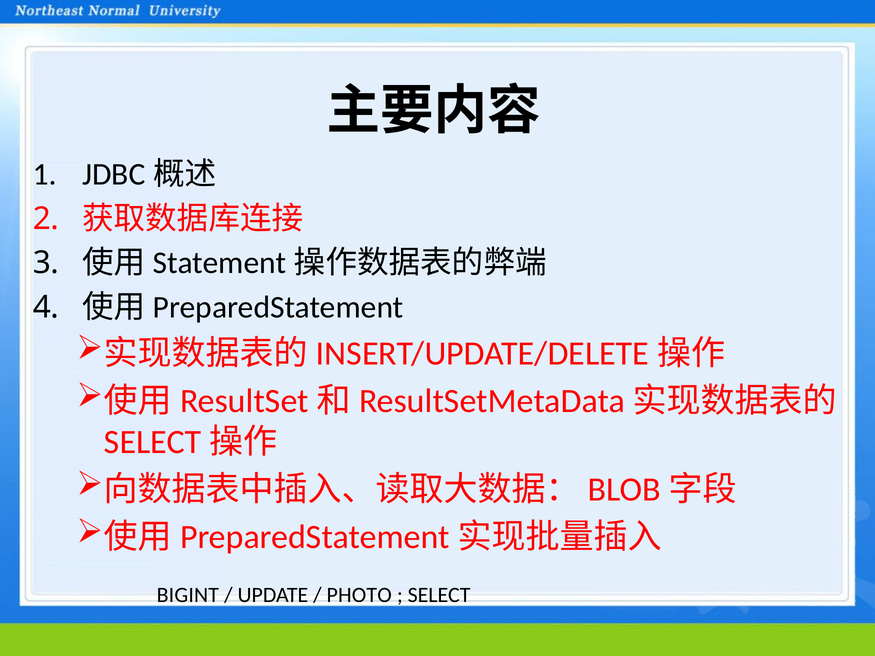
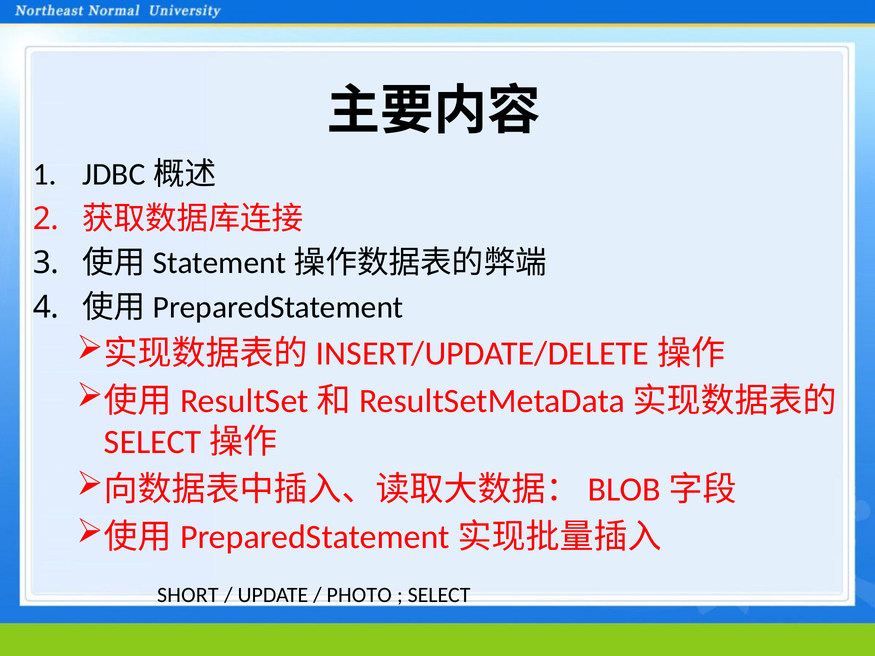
BIGINT: BIGINT -> SHORT (188, 595)
